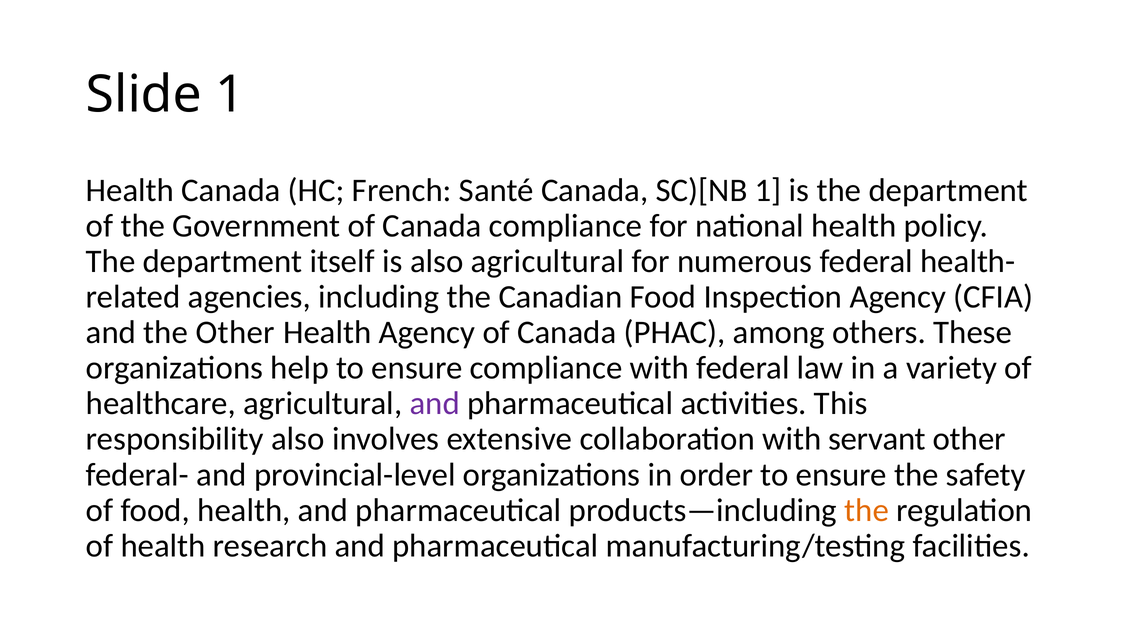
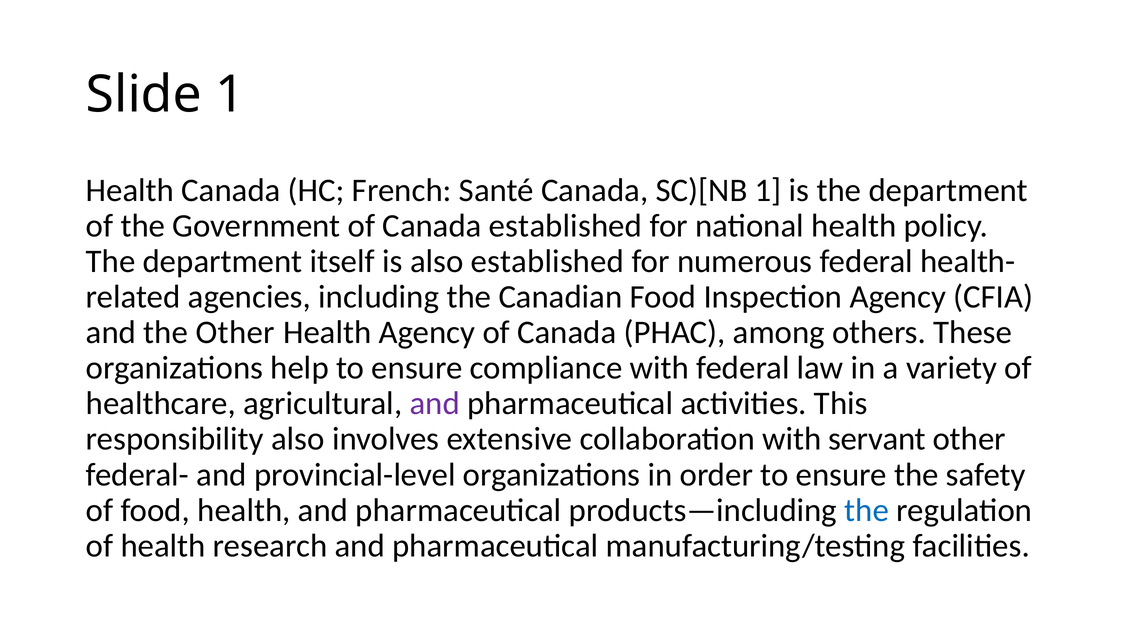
Canada compliance: compliance -> established (566, 226)
also agricultural: agricultural -> established (547, 262)
the colour: orange -> blue (867, 510)
